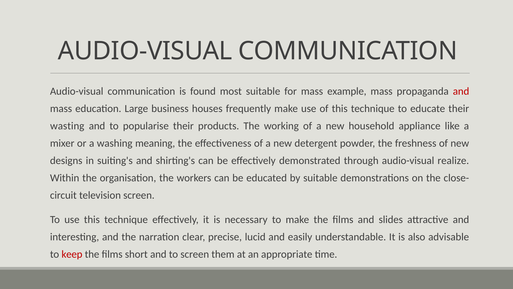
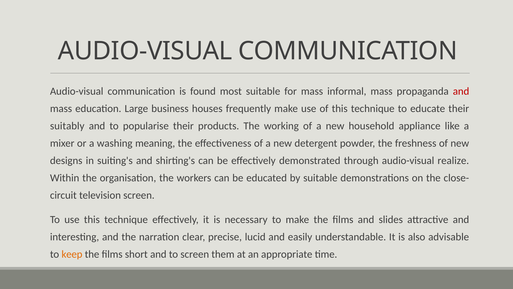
example: example -> informal (347, 91)
wasting: wasting -> suitably (67, 126)
keep colour: red -> orange (72, 254)
